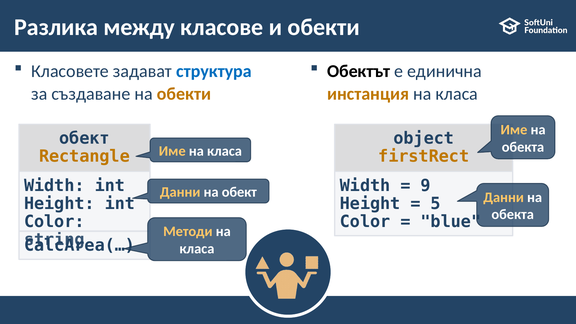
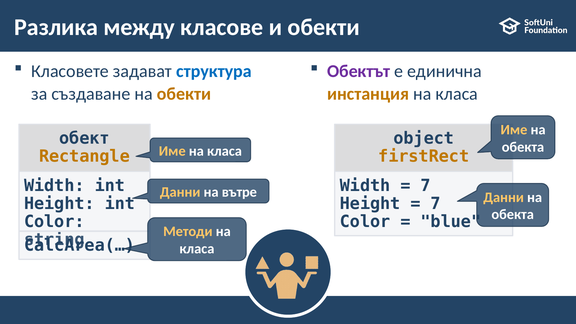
Обектът colour: black -> purple (359, 71)
9: 9 -> 7 (426, 186)
на обект: обект -> вътре (239, 192)
5: 5 -> 7 (436, 204)
